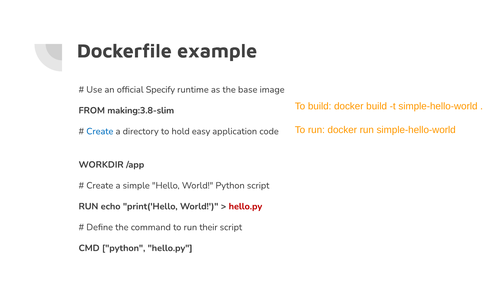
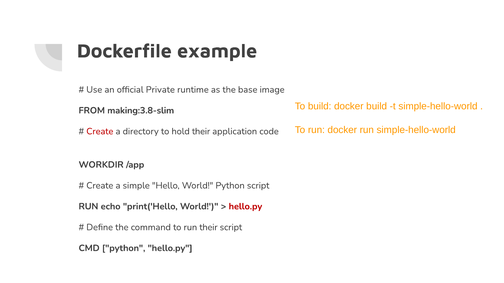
Specify: Specify -> Private (160, 90)
Create colour: blue -> red (100, 132)
hold easy: easy -> their (201, 132)
